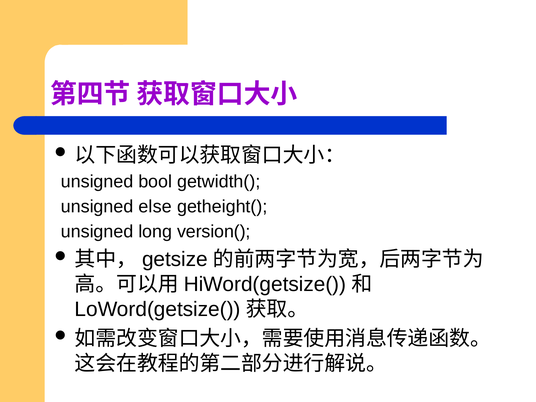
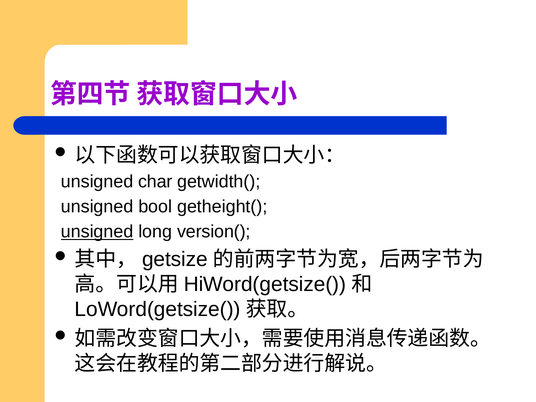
bool: bool -> char (155, 182)
else: else -> bool (155, 207)
unsigned underline: none -> present (97, 232)
